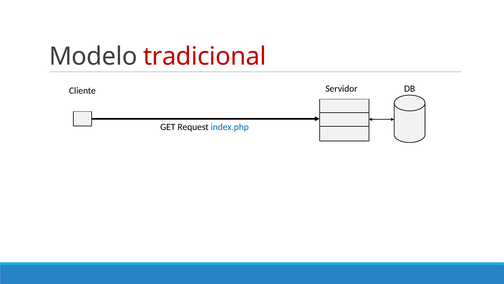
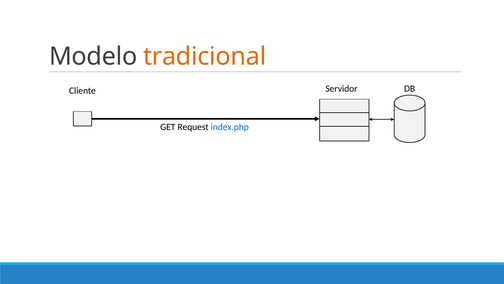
tradicional colour: red -> orange (205, 56)
